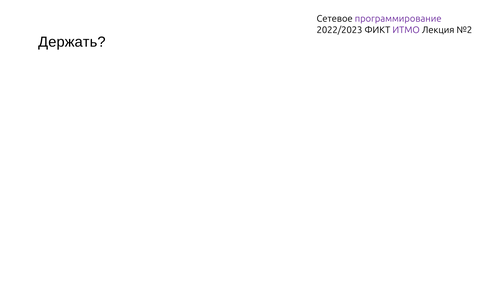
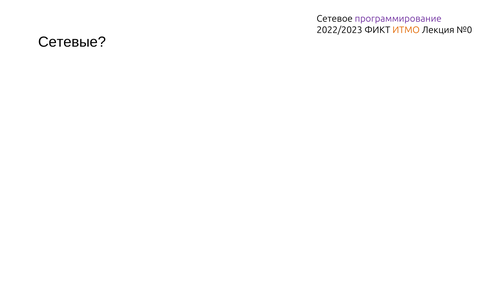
ИТМО colour: purple -> orange (406, 30)
№2: №2 -> №0 (464, 30)
Держать: Держать -> Сетевые (72, 42)
